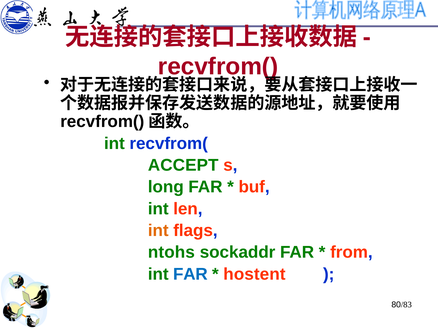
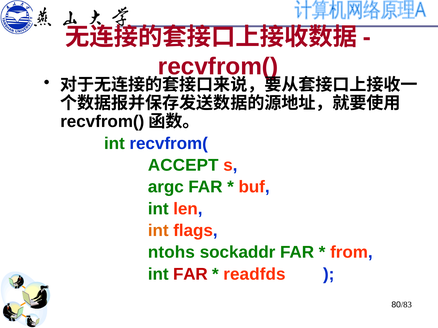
long: long -> argc (166, 187)
FAR colour: blue -> red (190, 275)
hostent: hostent -> readfds (254, 275)
